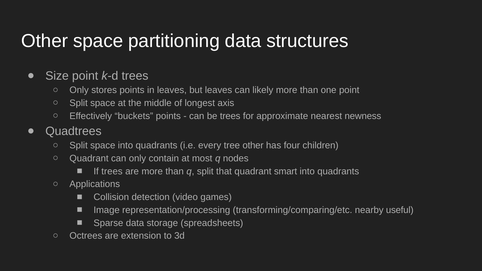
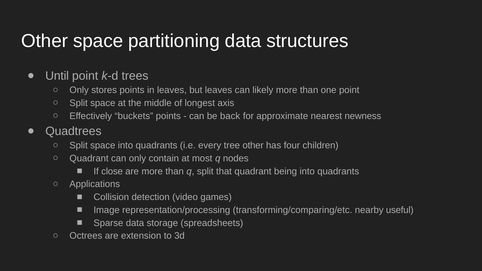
Size: Size -> Until (57, 76)
be trees: trees -> back (230, 116)
If trees: trees -> close (112, 171)
smart: smart -> being (286, 171)
